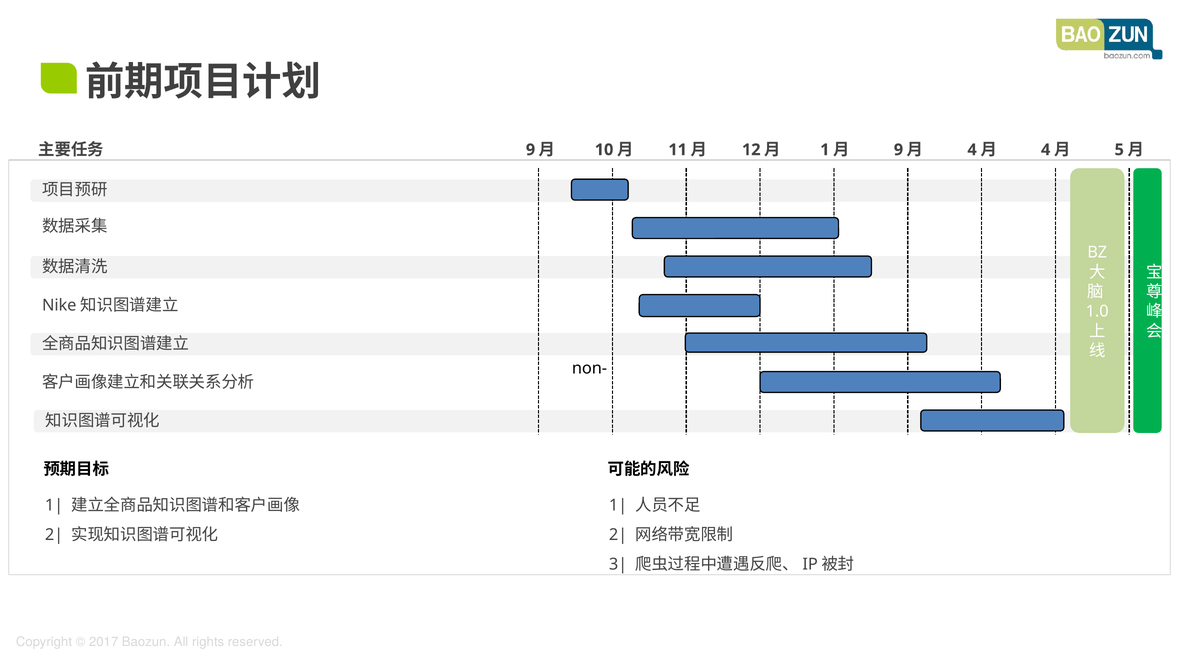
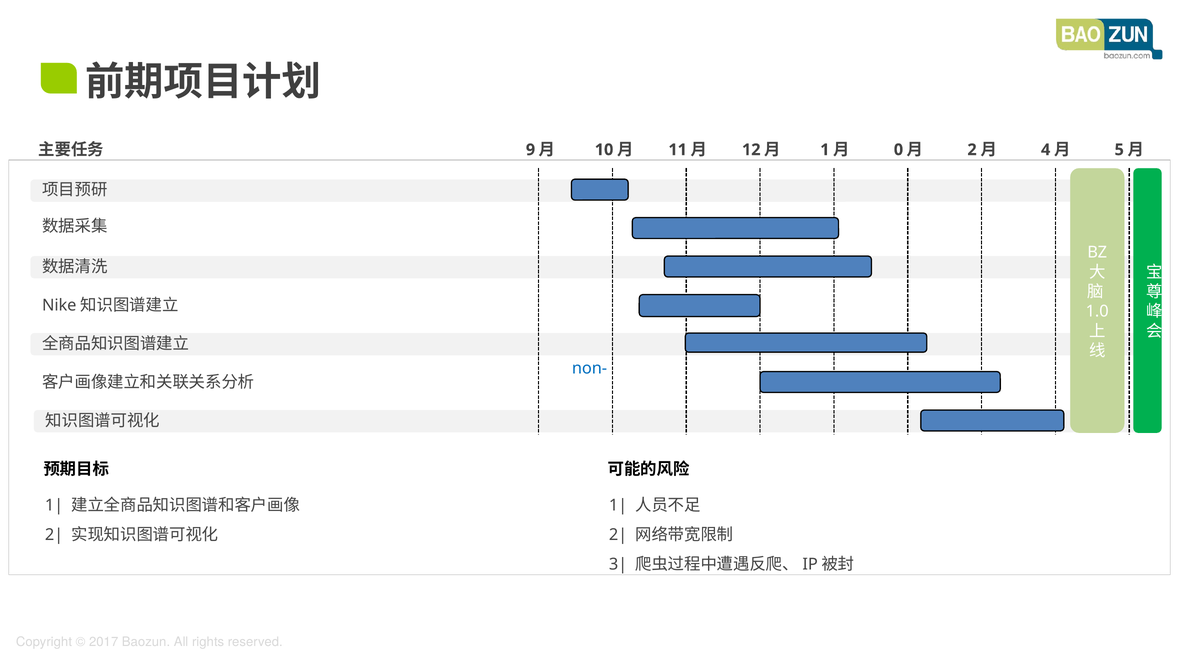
9: 9 -> 0 (898, 150)
4: 4 -> 2 (972, 150)
non- colour: black -> blue (590, 368)
